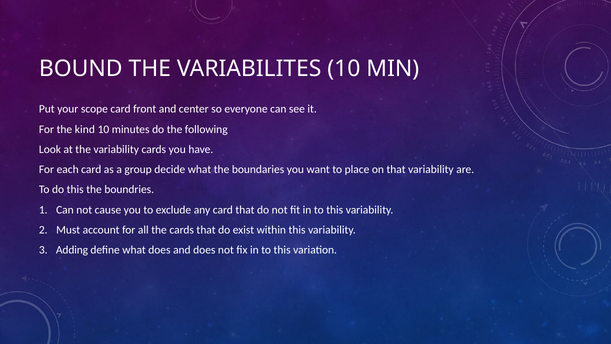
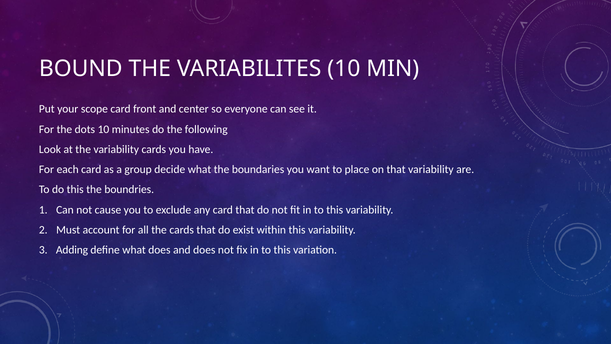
kind: kind -> dots (85, 129)
